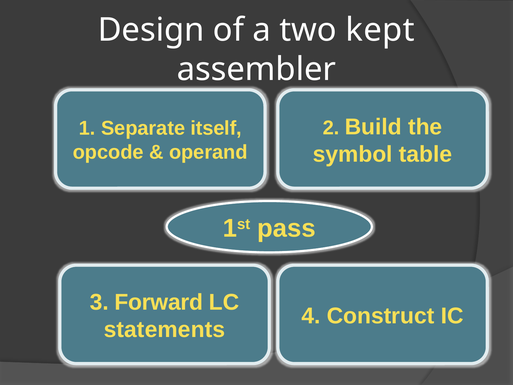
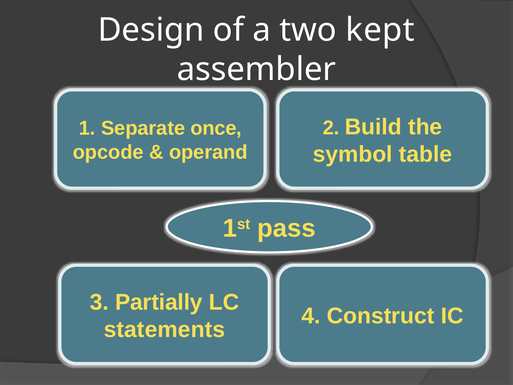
itself: itself -> once (216, 128)
Forward: Forward -> Partially (159, 302)
